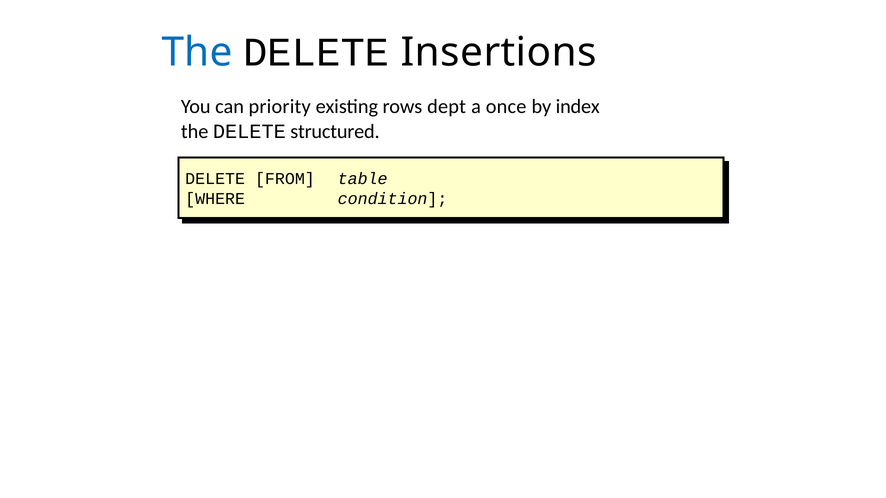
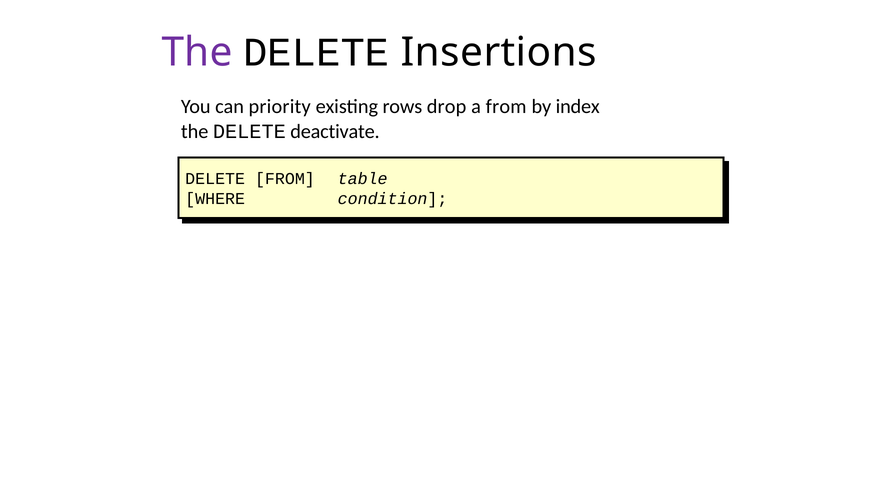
The colour: blue -> purple (197, 52)
dept: dept -> drop (447, 106)
a once: once -> from (506, 106)
structured: structured -> deactivate (335, 131)
